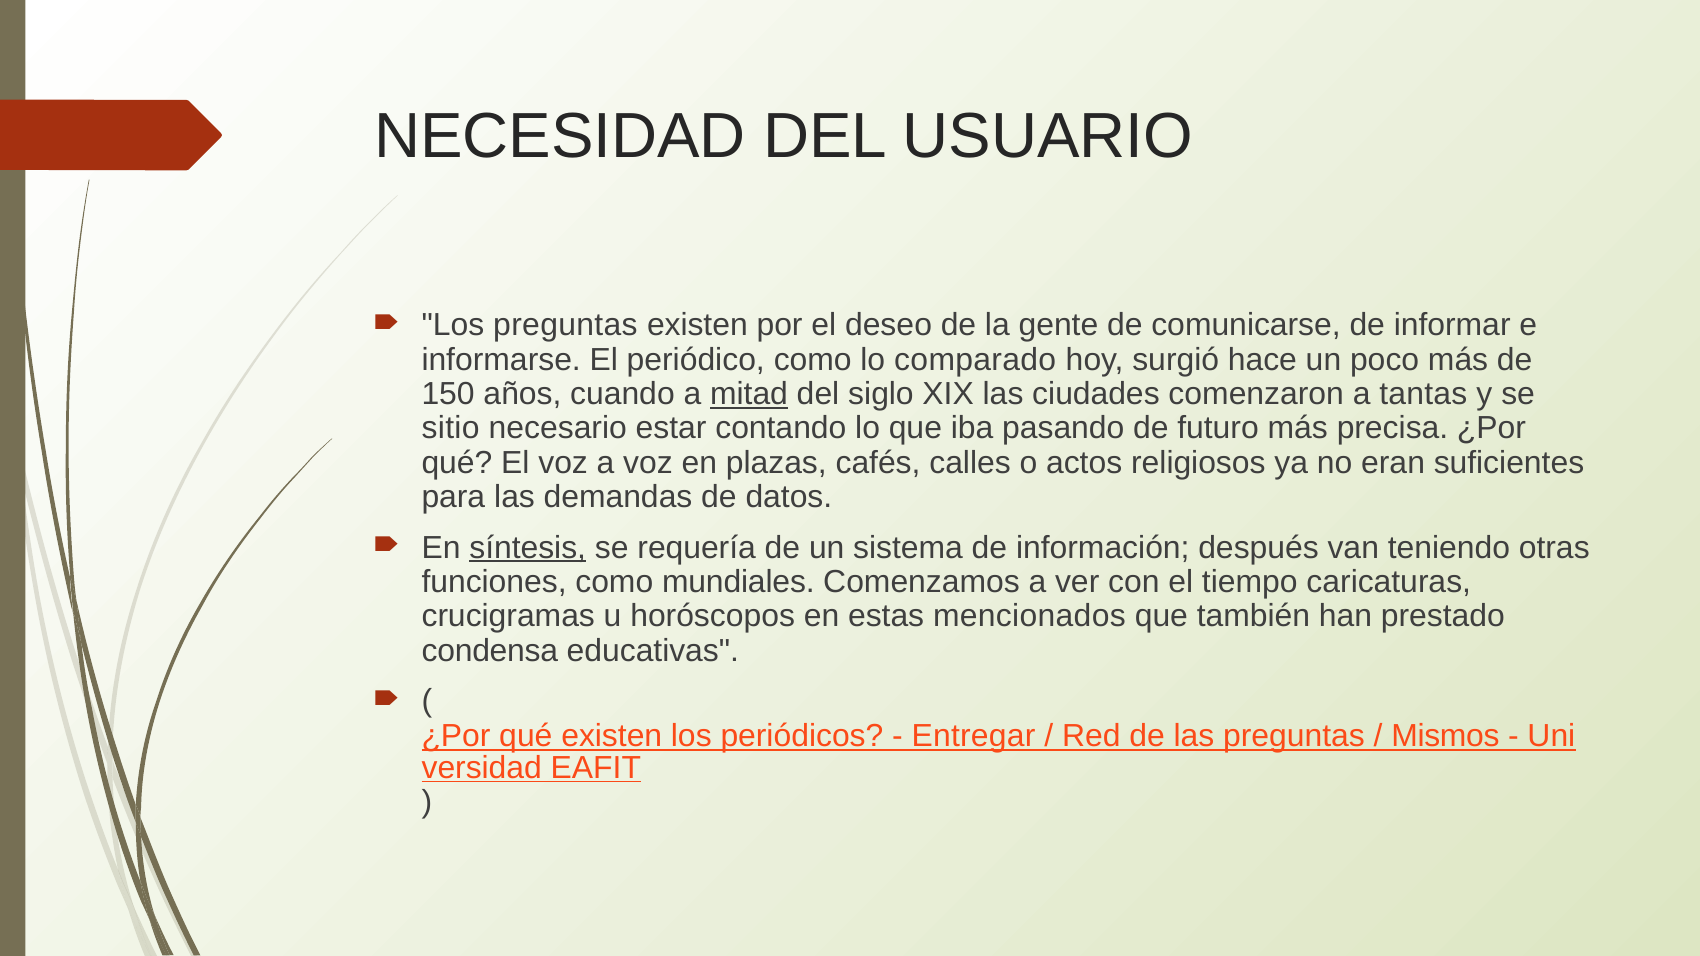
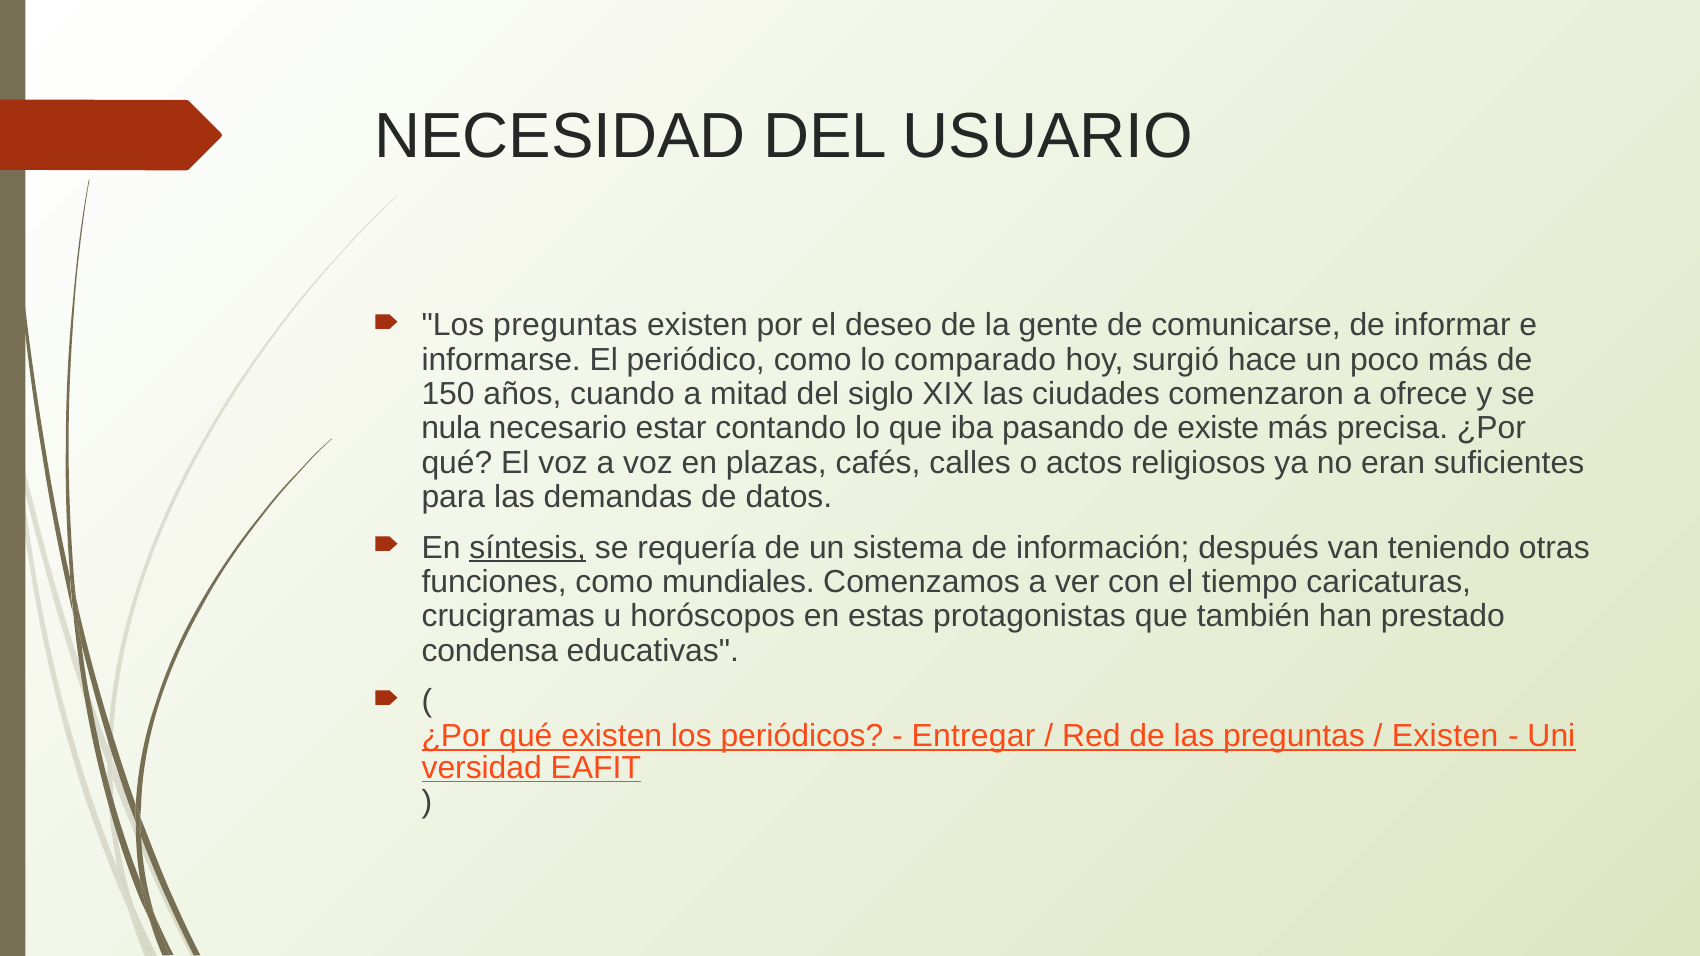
mitad underline: present -> none (749, 394)
tantas: tantas -> ofrece (1423, 394)
sitio: sitio -> nula (451, 429)
futuro: futuro -> existe (1218, 429)
mencionados: mencionados -> protagonistas (1029, 617)
Mismos: Mismos -> Existen (1445, 736)
